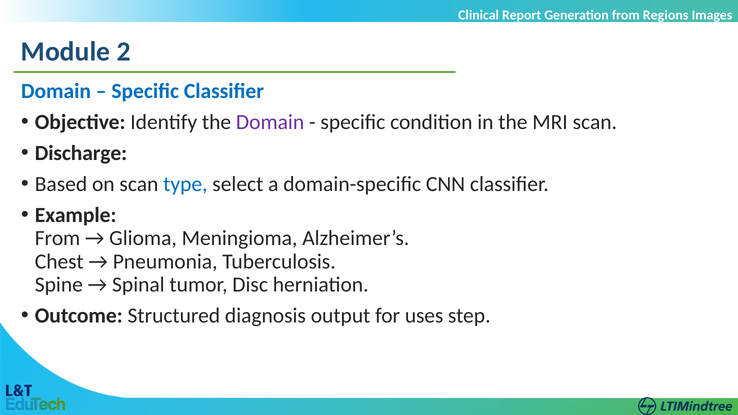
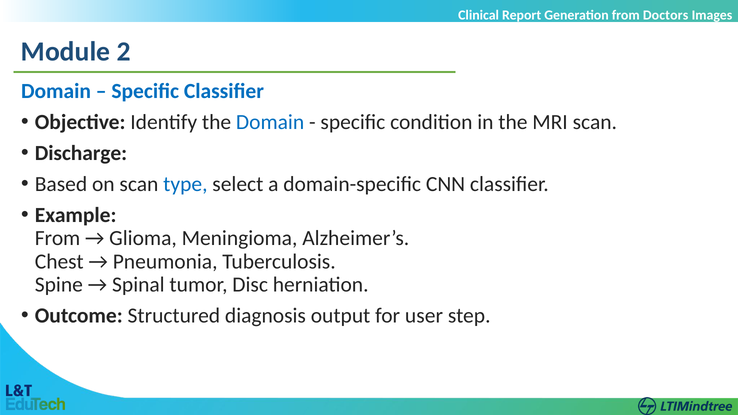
Regions: Regions -> Doctors (666, 15)
Domain colour: purple -> blue (270, 122)
uses: uses -> user (424, 316)
